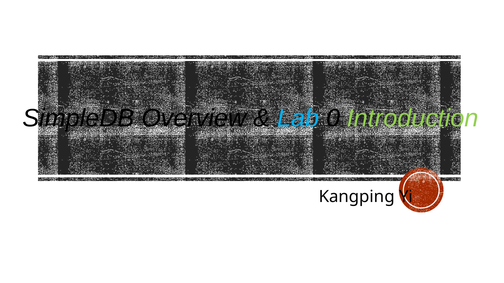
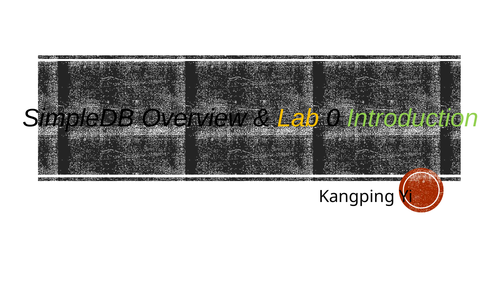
Lab colour: light blue -> yellow (298, 118)
